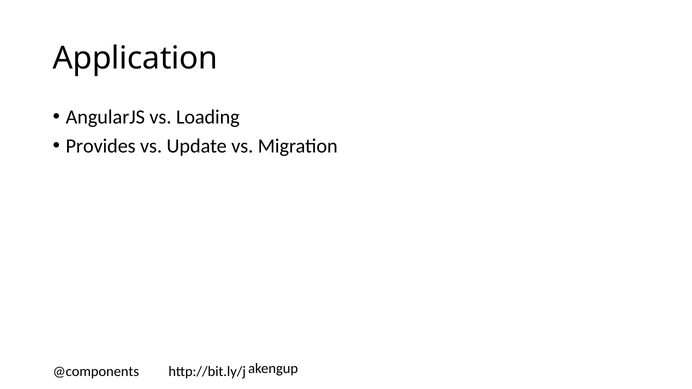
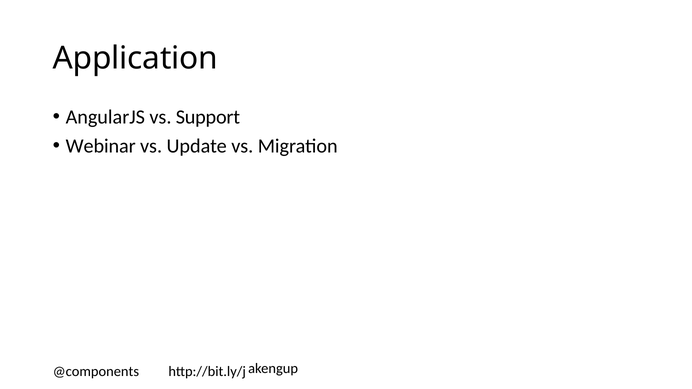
Loading: Loading -> Support (208, 117)
Provides: Provides -> Webinar (101, 146)
